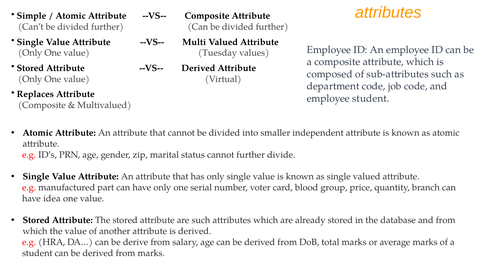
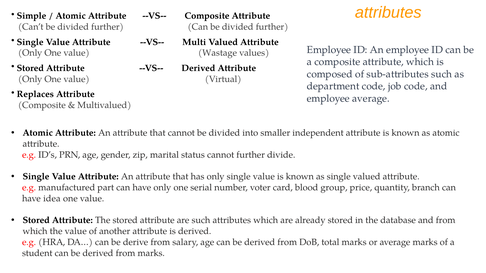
Tuesday: Tuesday -> Wastage (218, 53)
employee student: student -> average (371, 98)
